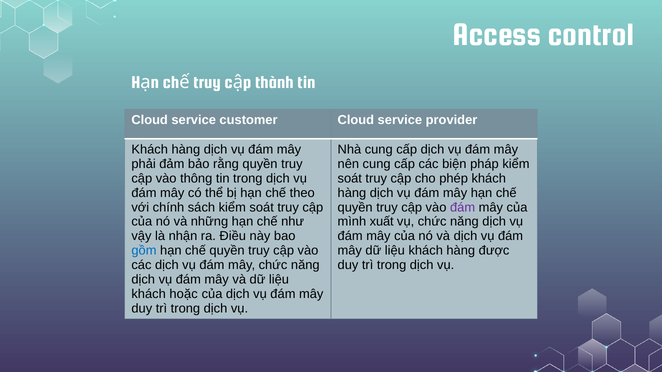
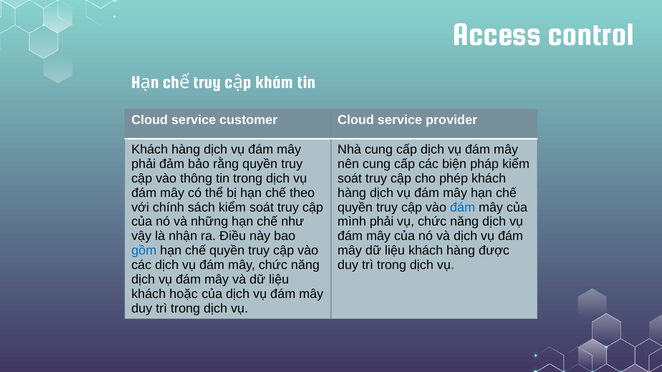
thành: thành -> khám (274, 82)
đám colour: purple -> blue (463, 208)
mình xuất: xuất -> phải (382, 222)
